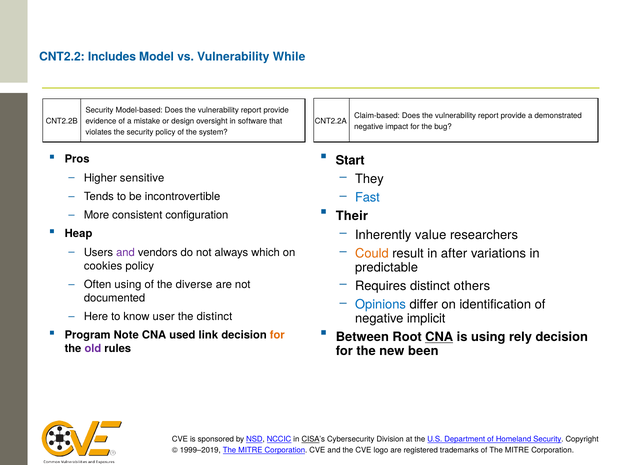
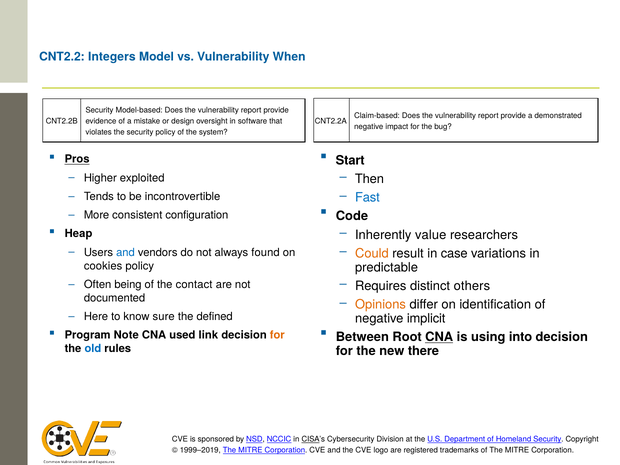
Includes: Includes -> Integers (112, 57)
While: While -> When (289, 57)
Pros underline: none -> present (77, 159)
They: They -> Then (369, 179)
sensitive: sensitive -> exploited (142, 178)
Their: Their -> Code (352, 216)
after: after -> case (454, 253)
and colour: purple -> blue (125, 252)
which: which -> found (266, 252)
Often using: using -> being (128, 284)
diverse: diverse -> contact (194, 284)
Opinions colour: blue -> orange (380, 305)
user: user -> sure (164, 317)
the distinct: distinct -> defined (215, 317)
rely: rely -> into (521, 337)
old colour: purple -> blue (93, 349)
been: been -> there (423, 351)
